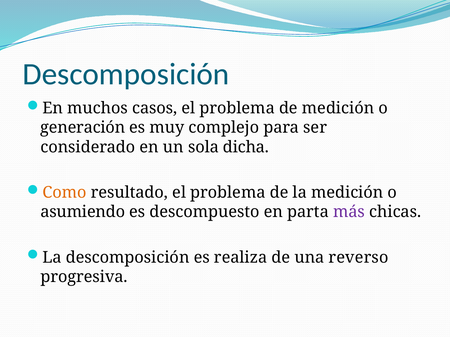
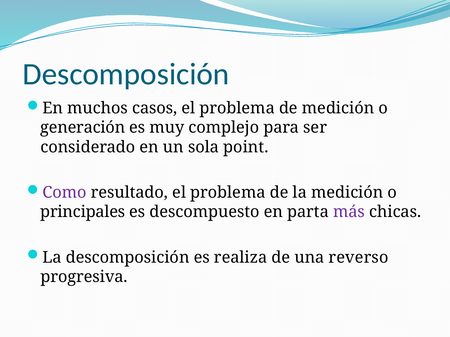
dicha: dicha -> point (246, 147)
Como colour: orange -> purple (64, 193)
asumiendo: asumiendo -> principales (83, 212)
